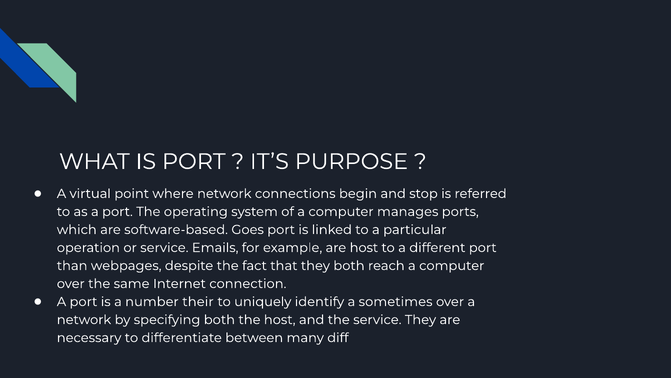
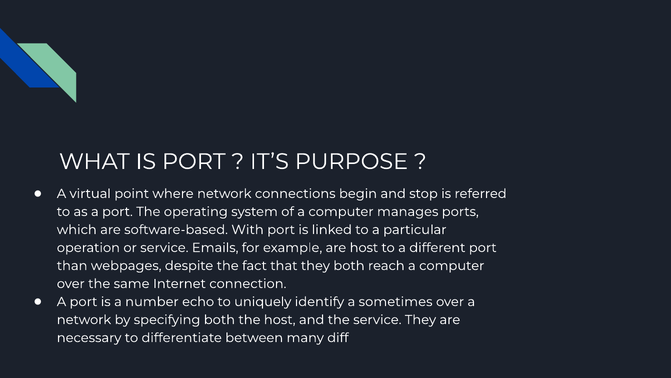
Goes: Goes -> With (248, 229)
their: their -> echo (198, 301)
